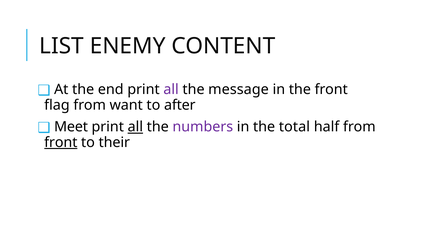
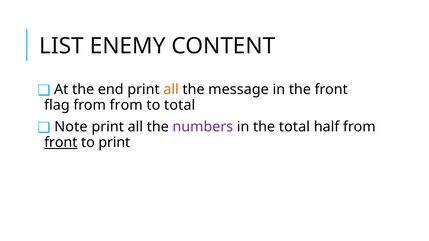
all colour: purple -> orange (171, 90)
from want: want -> from (126, 105)
to after: after -> total (180, 105)
Meet: Meet -> Note (71, 127)
all underline: present -> none (135, 127)
to their: their -> print (114, 143)
